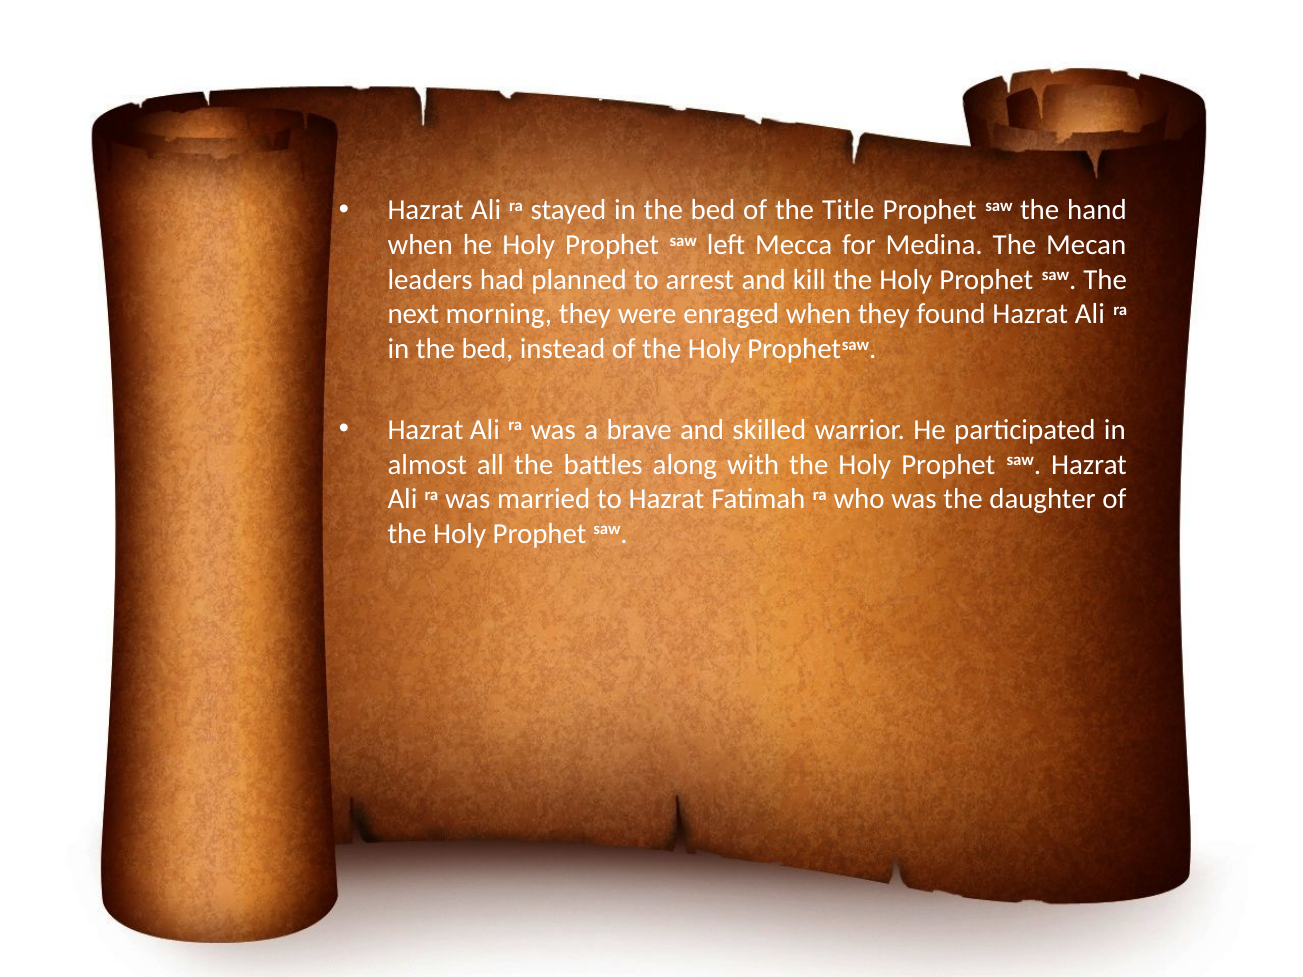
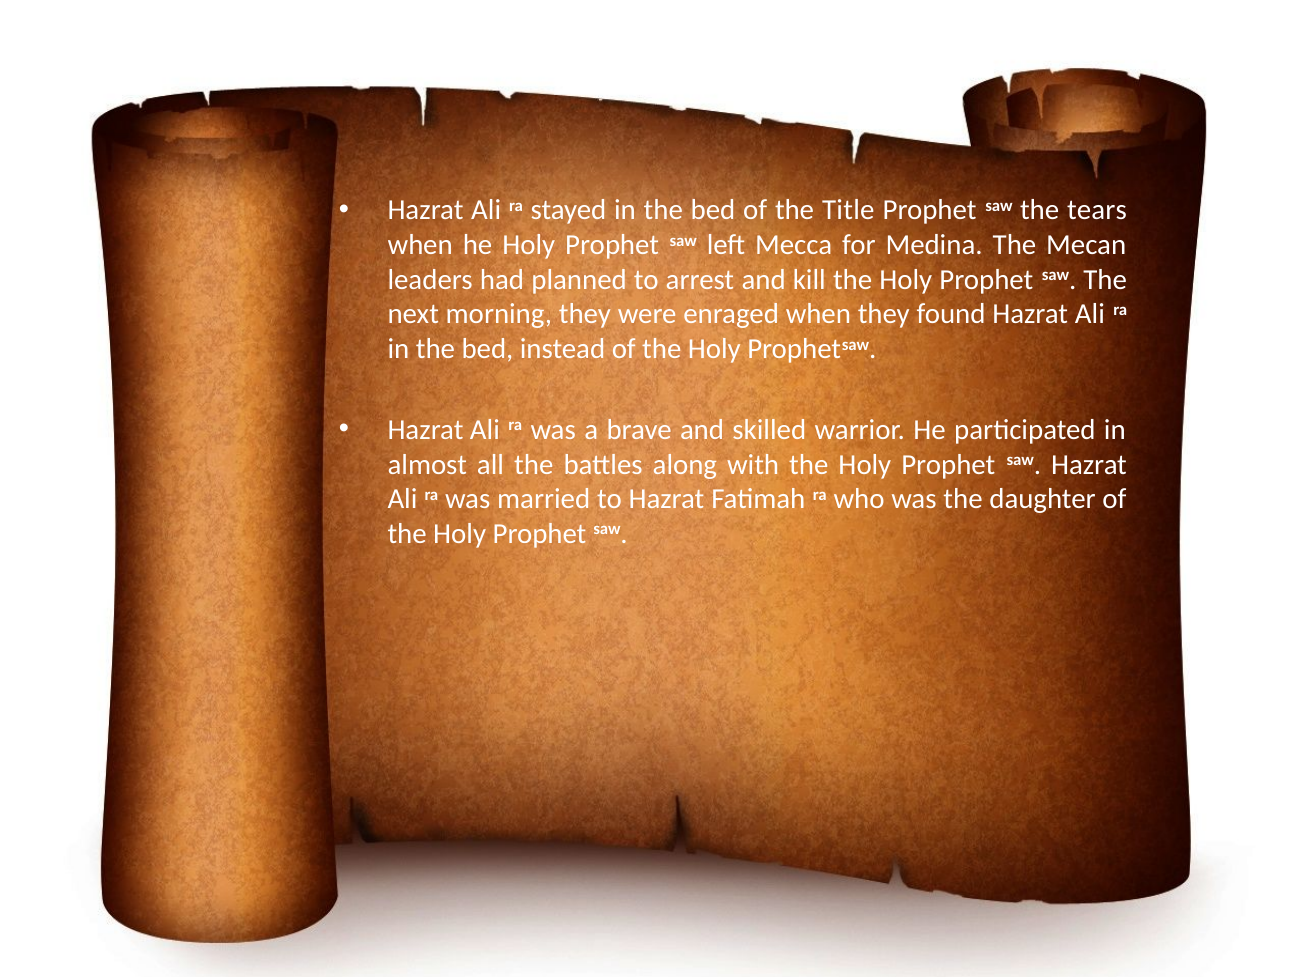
hand: hand -> tears (1097, 210)
